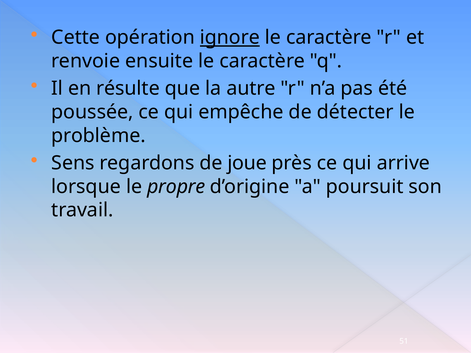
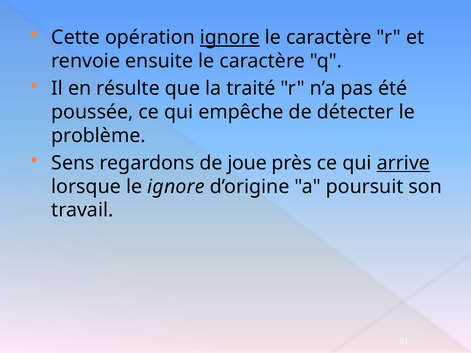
autre: autre -> traité (251, 89)
arrive underline: none -> present (403, 163)
le propre: propre -> ignore (176, 187)
